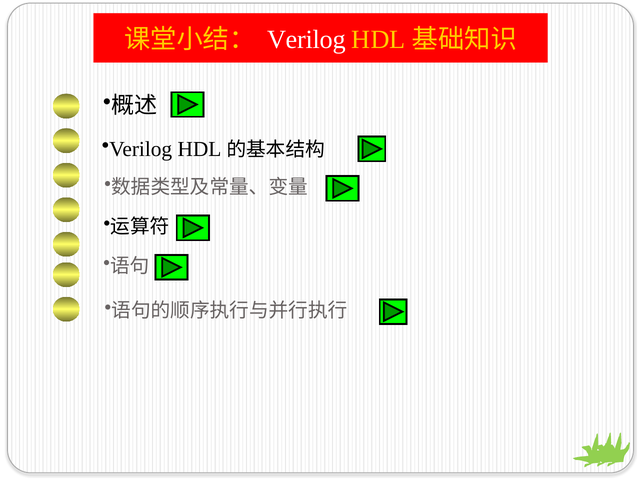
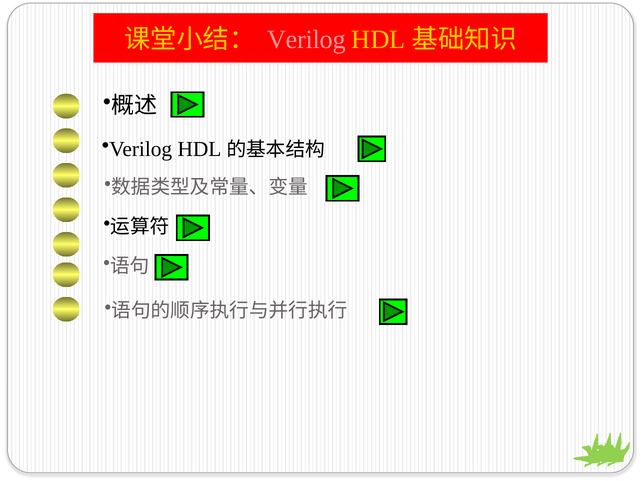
Verilog colour: white -> pink (306, 40)
